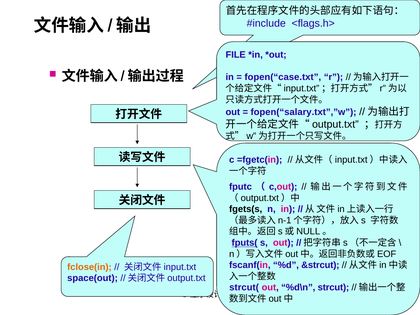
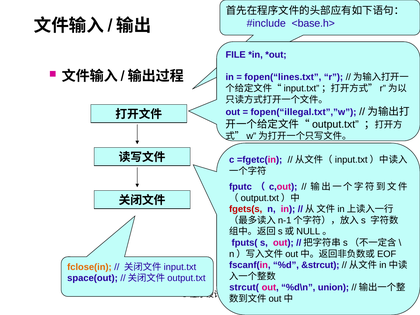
<flags.h>: <flags.h> -> <base.h> (313, 23)
fopen(“case.txt: fopen(“case.txt -> fopen(“lines.txt (283, 77)
fopen(“salary.txt”,”w: fopen(“salary.txt”,”w -> fopen(“illegal.txt”,”w (304, 112)
fgets(s colour: black -> red (246, 209)
fputs( underline: present -> none (245, 243)
strcut: strcut -> union (333, 288)
